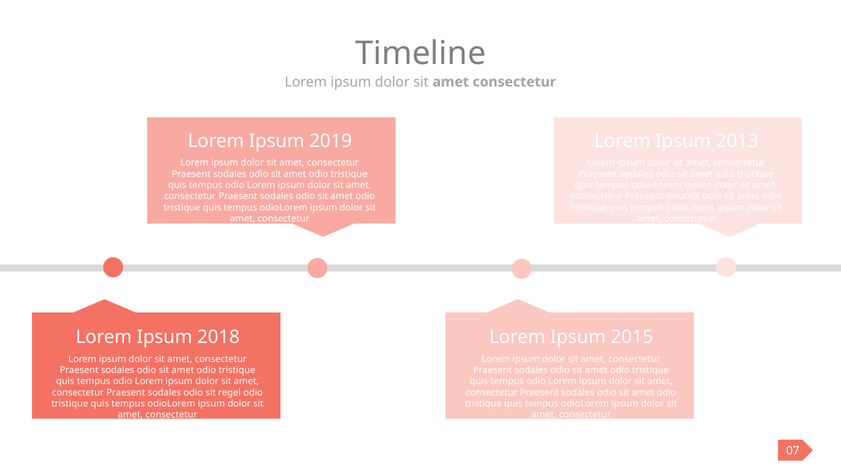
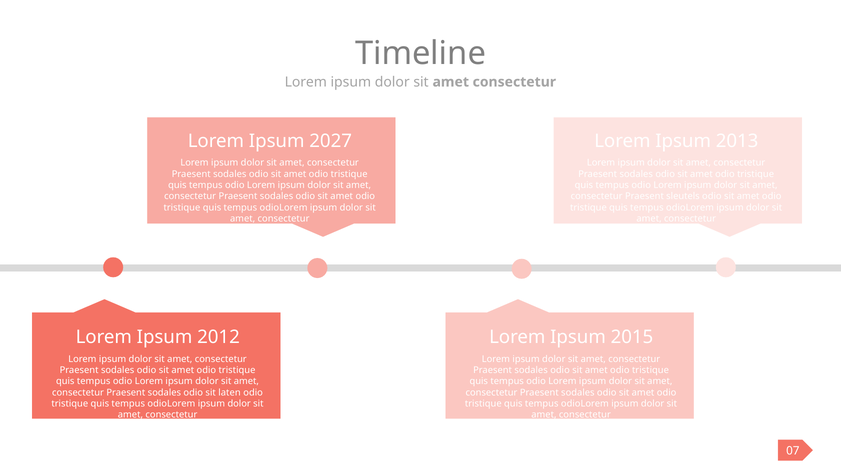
2019: 2019 -> 2027 (331, 141)
2018: 2018 -> 2012 (219, 337)
regel: regel -> laten (229, 393)
